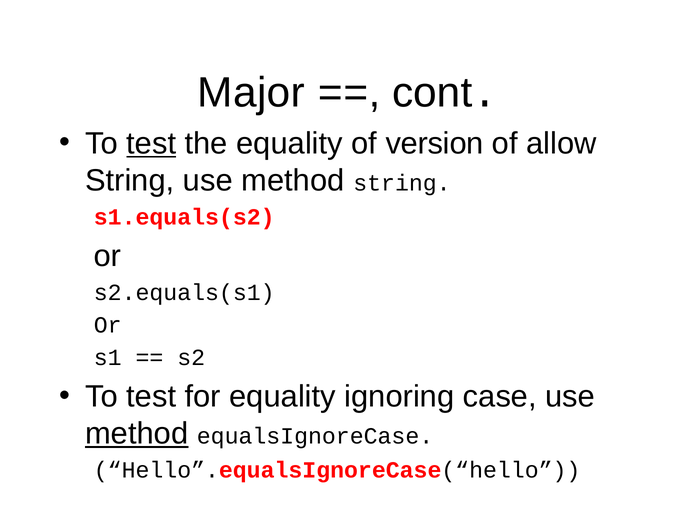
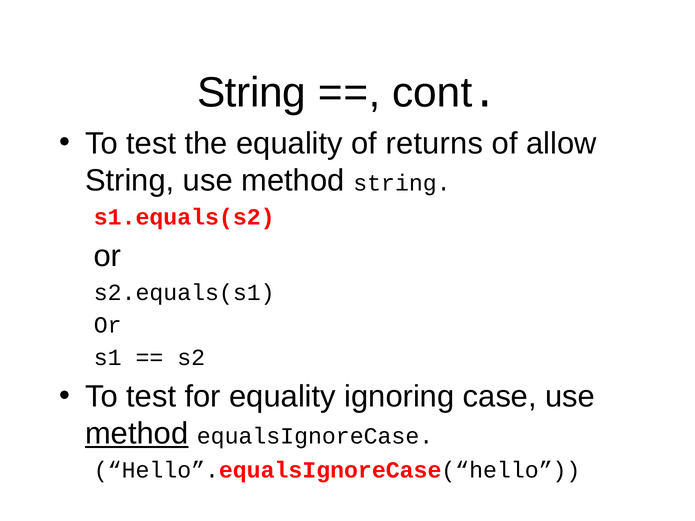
Major: Major -> String (252, 93)
test underline: present -> none (151, 143)
version: version -> returns (434, 143)
